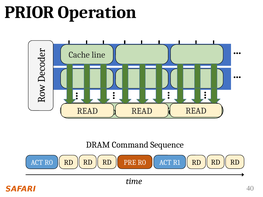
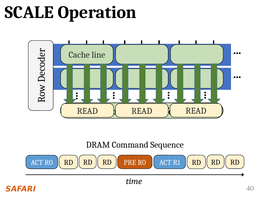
PRIOR: PRIOR -> SCALE (29, 12)
